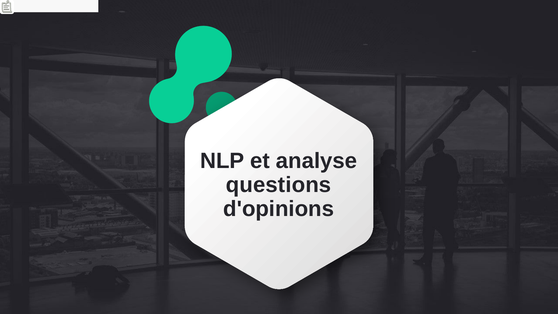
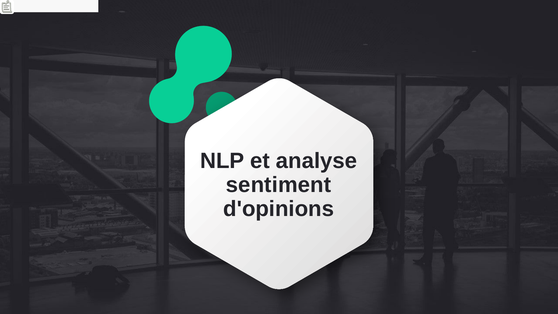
questions: questions -> sentiment (279, 185)
